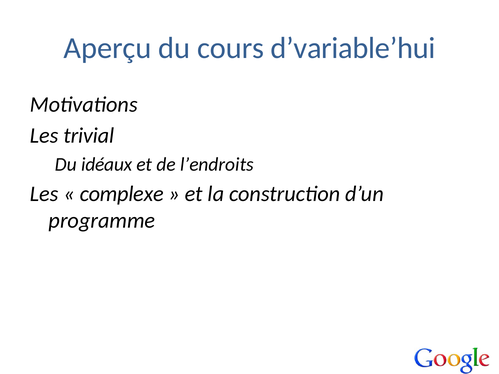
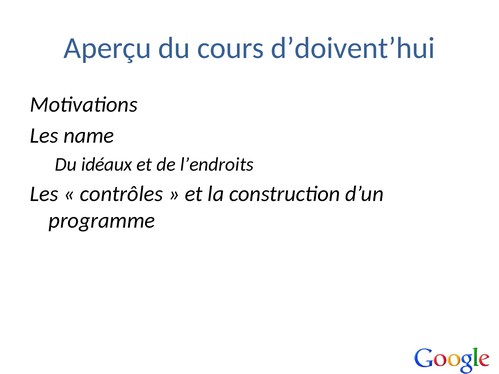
d’variable’hui: d’variable’hui -> d’doivent’hui (353, 48)
trivial: trivial -> name (89, 136)
complexe: complexe -> contrôles (122, 194)
